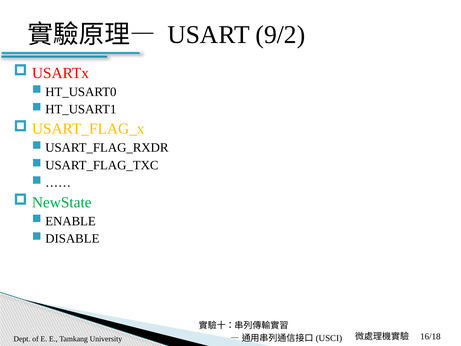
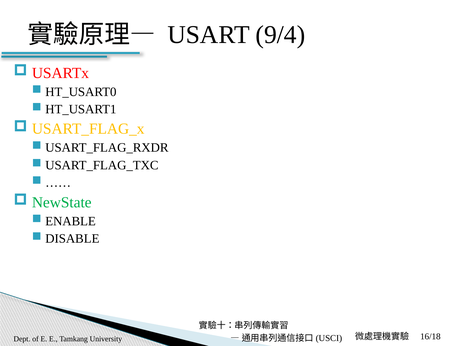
9/2: 9/2 -> 9/4 (280, 35)
